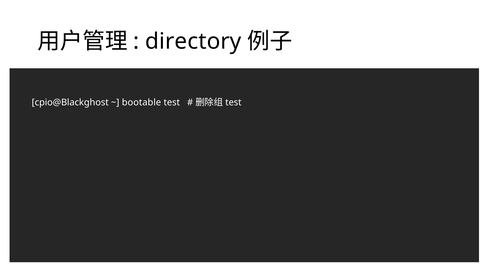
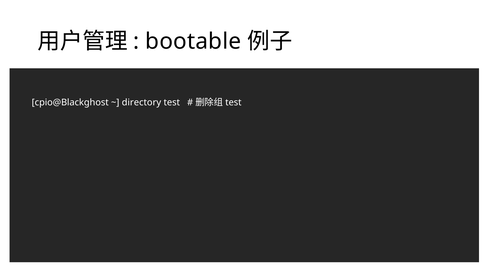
directory: directory -> bootable (193, 41)
bootable: bootable -> directory (141, 102)
